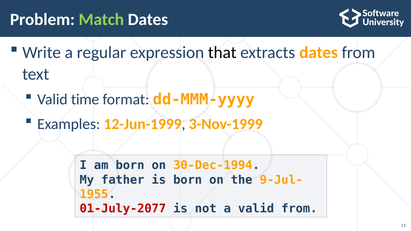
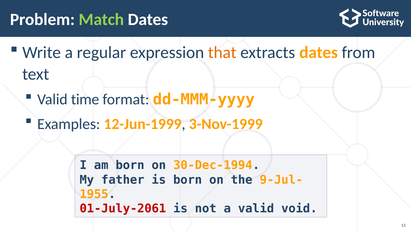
that colour: black -> orange (222, 53)
01-July-2077: 01-July-2077 -> 01-July-2061 (123, 209)
valid from: from -> void (299, 209)
